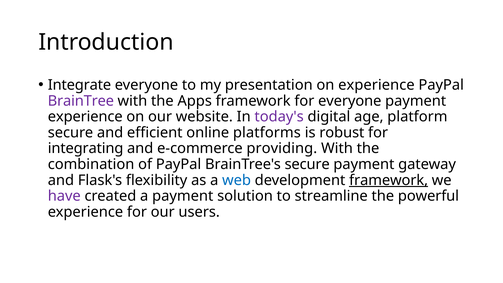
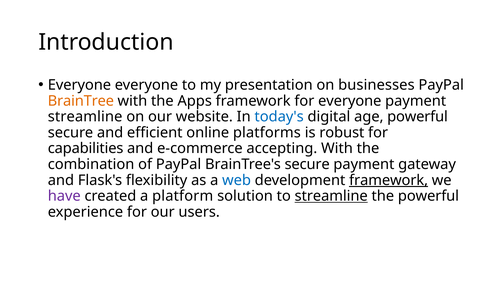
Integrate: Integrate -> Everyone (79, 85)
on experience: experience -> businesses (376, 85)
BrainTree colour: purple -> orange (81, 101)
experience: experience -> streamline (85, 117)
today's colour: purple -> blue (279, 117)
age platform: platform -> powerful (418, 117)
integrating: integrating -> capabilities (86, 148)
providing: providing -> accepting (282, 148)
a payment: payment -> platform (183, 196)
streamline underline: none -> present (331, 196)
